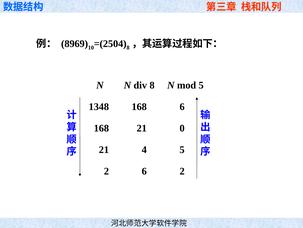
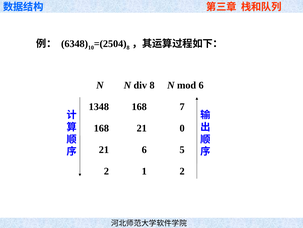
8969: 8969 -> 6348 (75, 44)
mod 5: 5 -> 6 (201, 85)
168 6: 6 -> 7 (182, 106)
21 4: 4 -> 6 (144, 149)
2 6: 6 -> 1 (144, 171)
